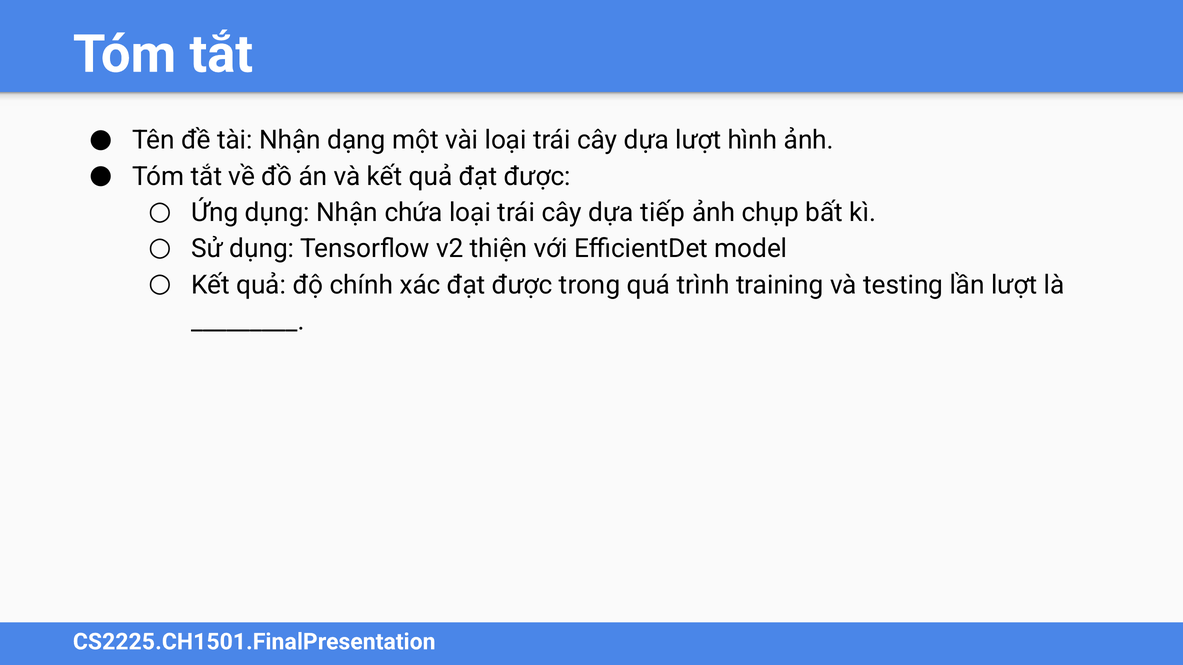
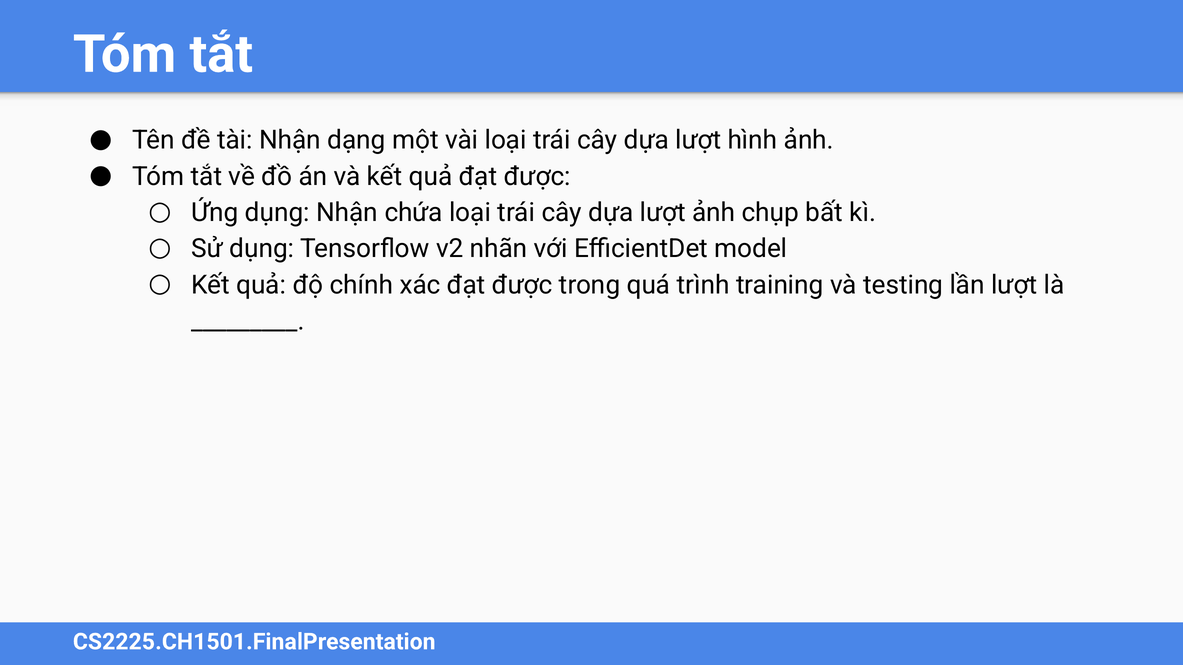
tiếp: tiếp -> lượt (663, 213)
thiện: thiện -> nhãn (499, 249)
